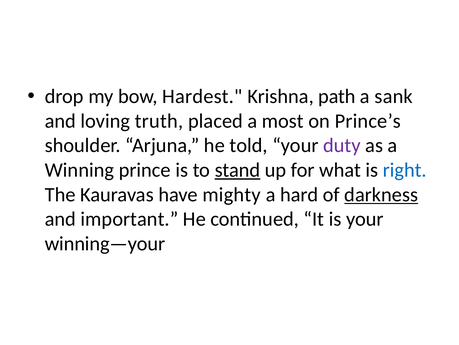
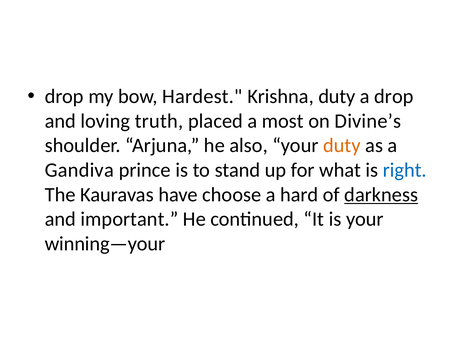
Krishna path: path -> duty (337, 96)
a sank: sank -> drop (394, 96)
Prince’s: Prince’s -> Divine’s (368, 121)
told: told -> also (249, 145)
duty colour: purple -> orange (342, 145)
Winning: Winning -> Gandiva (79, 170)
stand underline: present -> none (238, 170)
mighty: mighty -> choose (232, 194)
